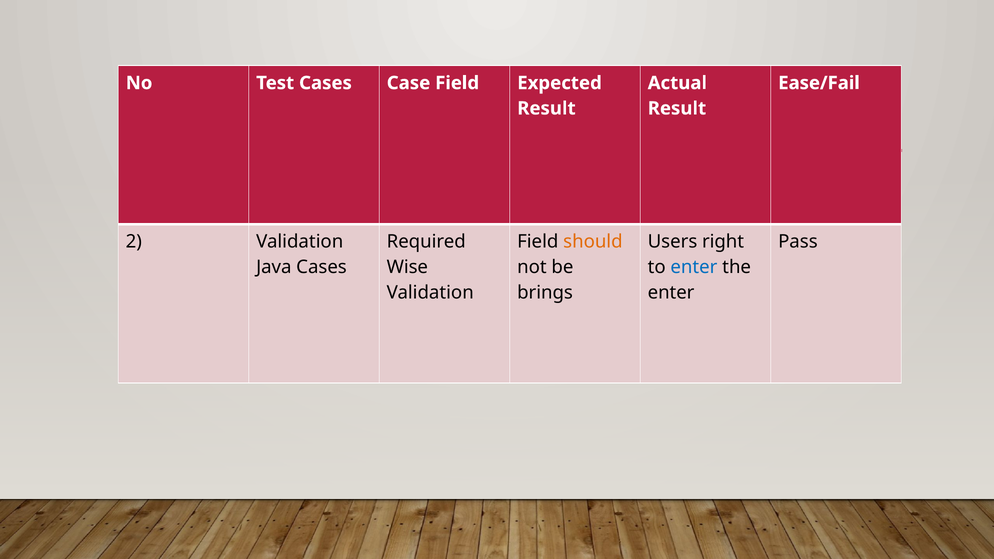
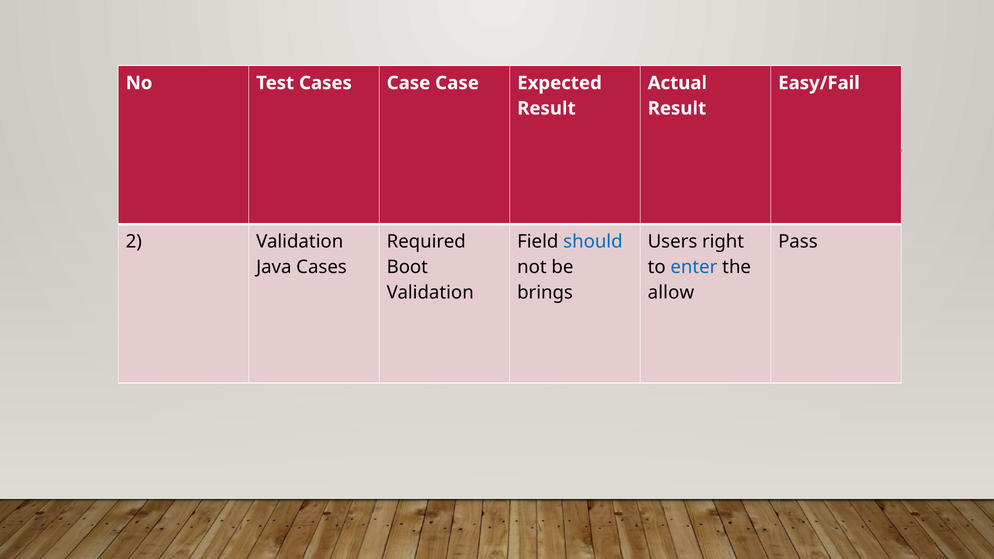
Case Field: Field -> Case (457, 83)
Ease/Fail: Ease/Fail -> Easy/Fail (819, 83)
should colour: orange -> blue (593, 242)
Wise: Wise -> Boot (407, 267)
enter: enter -> allow (671, 292)
